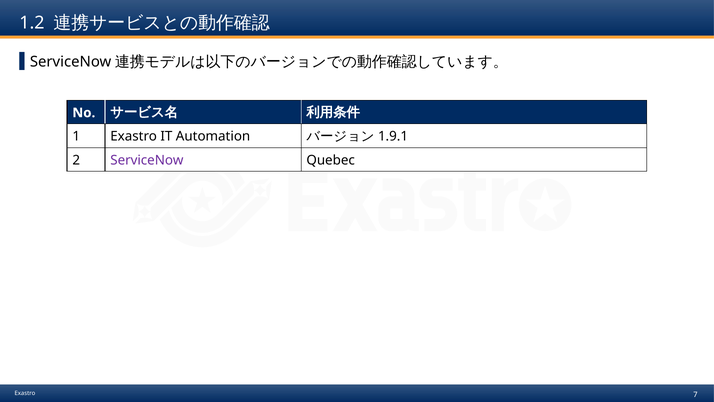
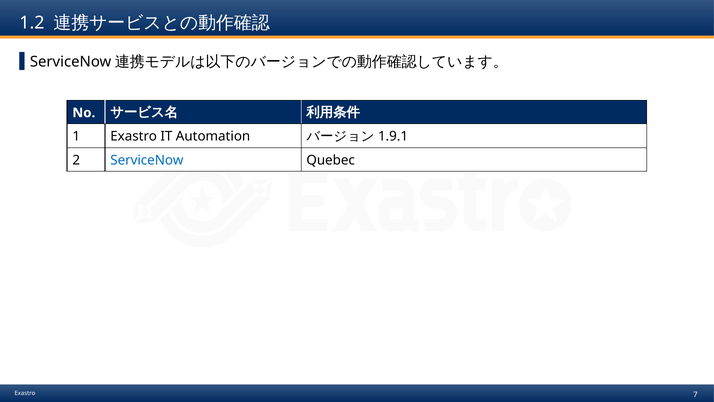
ServiceNow colour: purple -> blue (147, 160)
